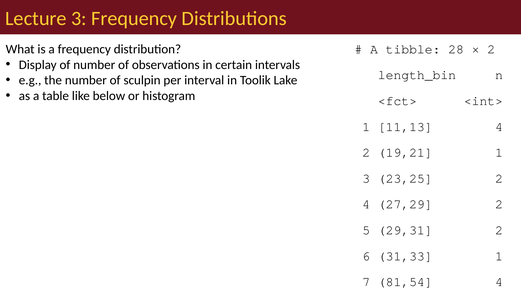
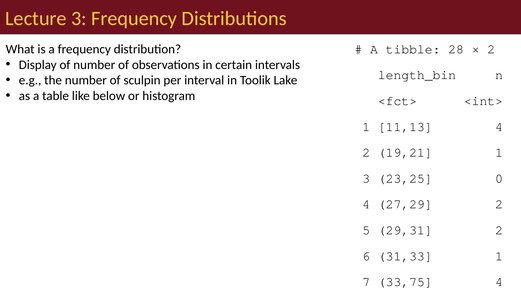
23,25 2: 2 -> 0 (499, 179)
81,54: 81,54 -> 33,75 (405, 282)
